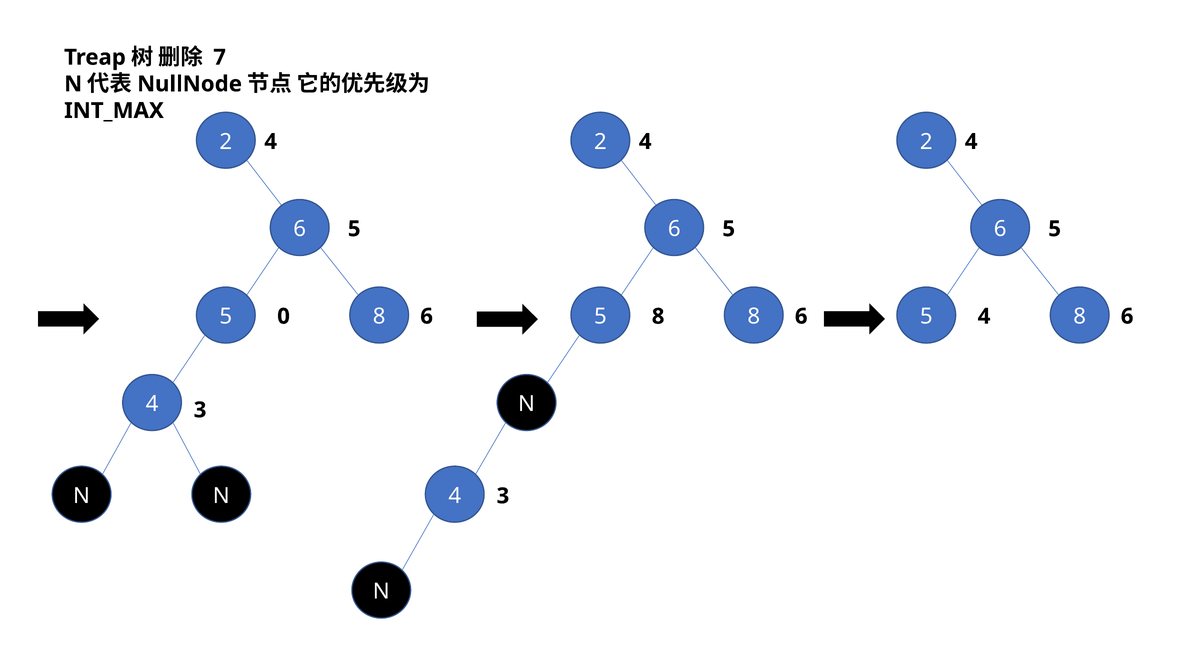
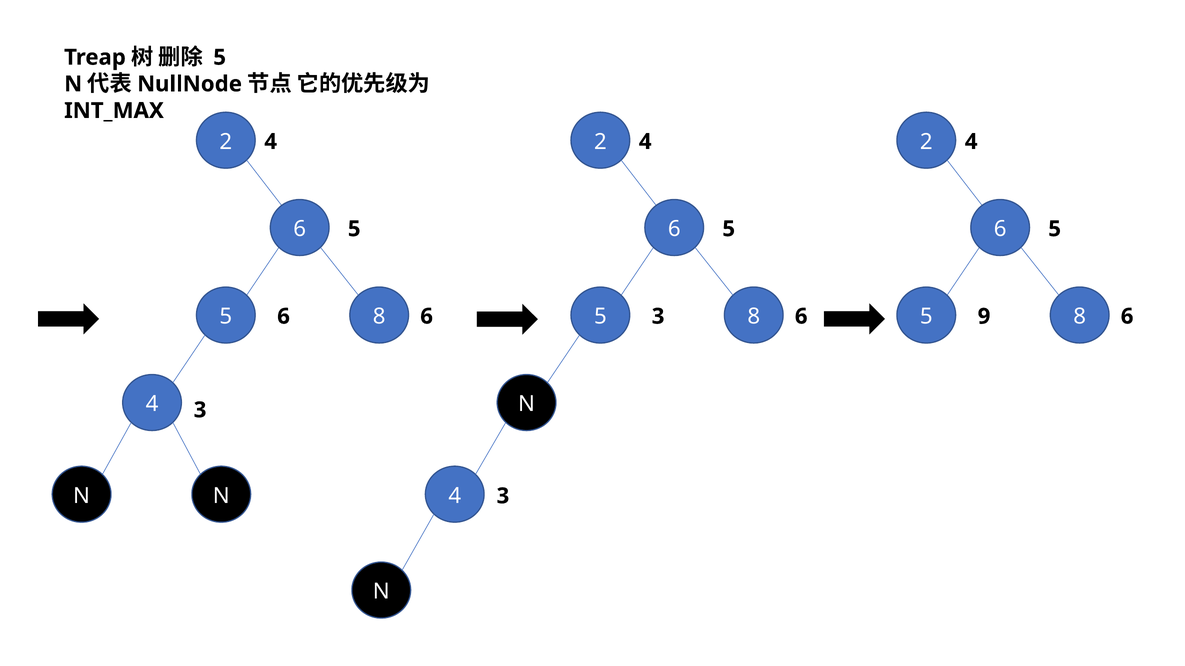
7: 7 -> 5 (220, 57)
0: 0 -> 6 (284, 317)
8: 8 -> 3 (658, 317)
5 4: 4 -> 9 (984, 317)
